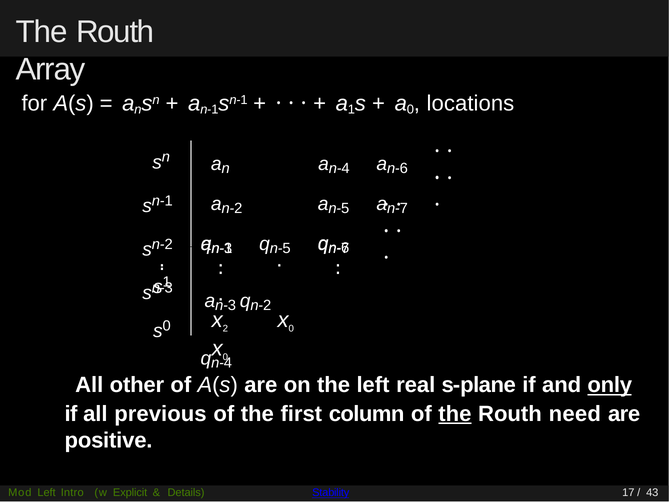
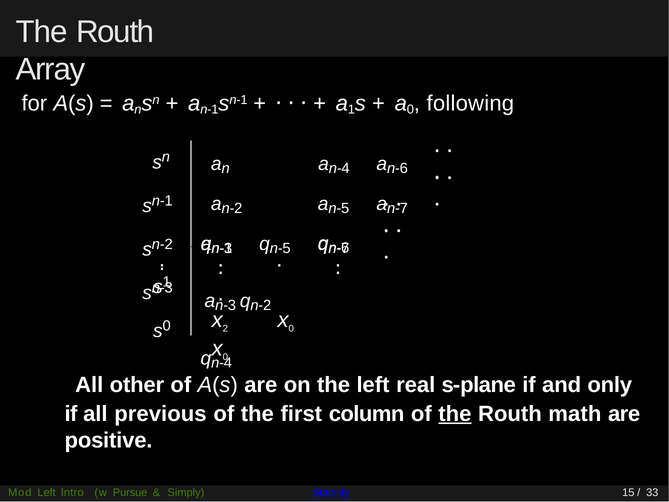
locations: locations -> following (470, 104)
only underline: present -> none (610, 385)
need: need -> math (575, 414)
Explicit: Explicit -> Pursue (130, 493)
Details: Details -> Simply (186, 493)
17: 17 -> 15 (628, 493)
43: 43 -> 33 (652, 493)
